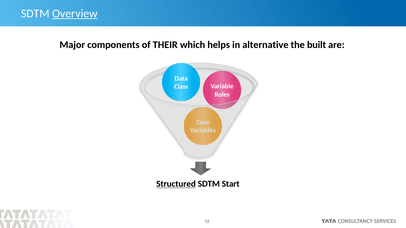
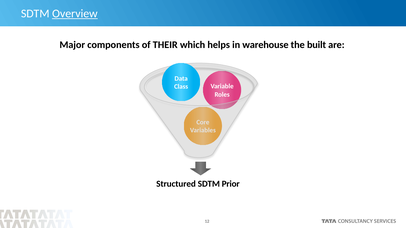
alternative: alternative -> warehouse (265, 45)
Structured underline: present -> none (176, 184)
Start: Start -> Prior (231, 184)
